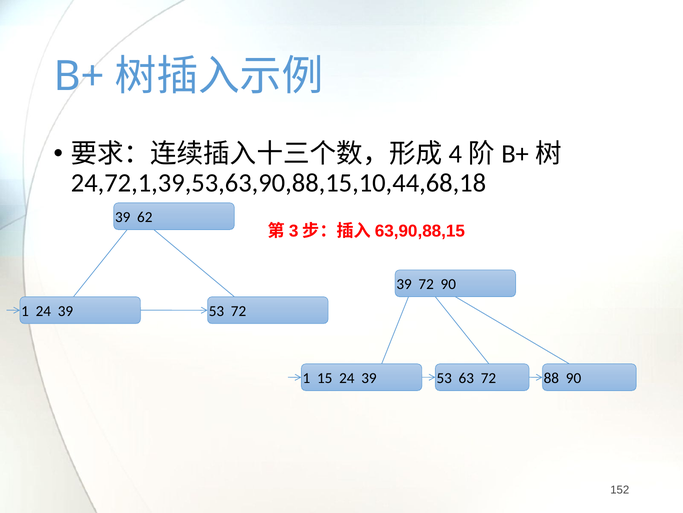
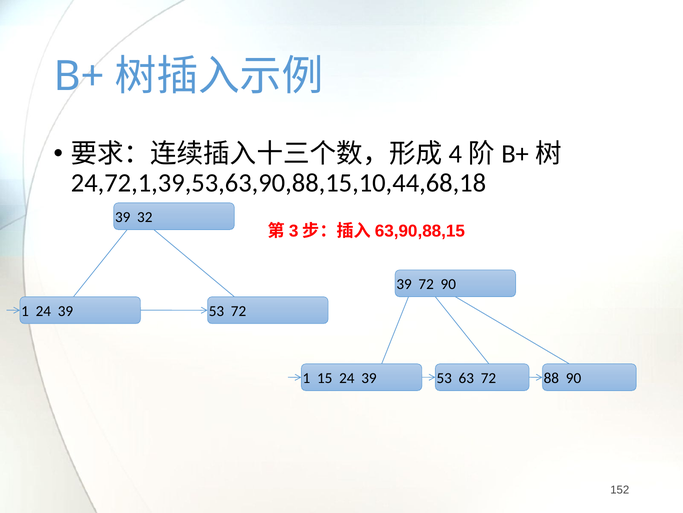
62: 62 -> 32 (145, 217)
